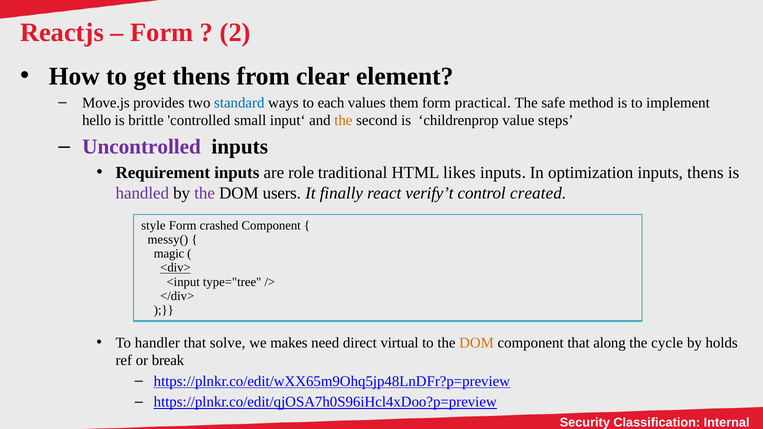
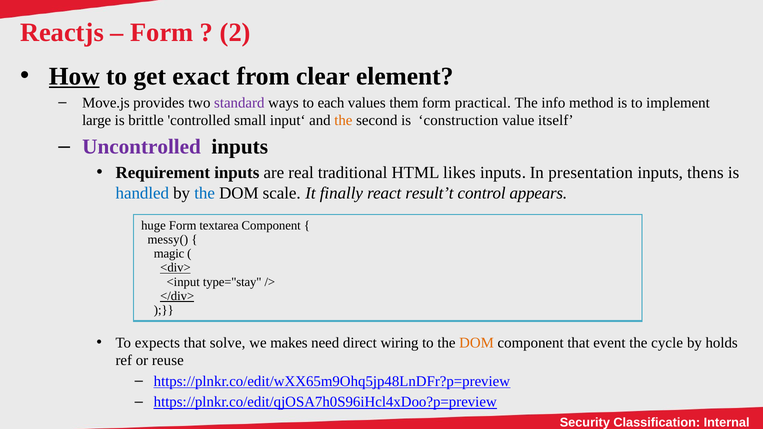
How underline: none -> present (74, 76)
get thens: thens -> exact (201, 76)
standard colour: blue -> purple (239, 103)
safe: safe -> info (553, 103)
hello: hello -> large (97, 121)
childrenprop: childrenprop -> construction (458, 121)
steps: steps -> itself (556, 121)
role: role -> real (301, 173)
optimization: optimization -> presentation (591, 173)
handled colour: purple -> blue (142, 193)
the colour: purple -> blue (205, 193)
users: users -> scale (282, 193)
verify’t: verify’t -> result’t (429, 193)
created: created -> appears (538, 193)
style: style -> huge (153, 226)
crashed: crashed -> textarea (219, 226)
type="tree: type="tree -> type="stay (232, 282)
</div> underline: none -> present (177, 296)
handler: handler -> expects (157, 343)
virtual: virtual -> wiring (400, 343)
along: along -> event (609, 343)
break: break -> reuse (168, 361)
